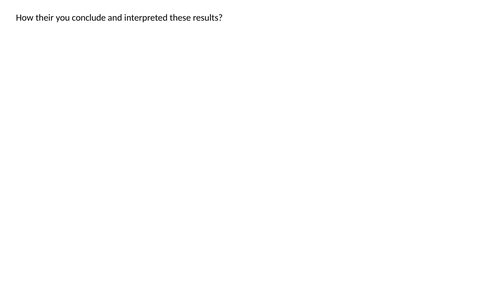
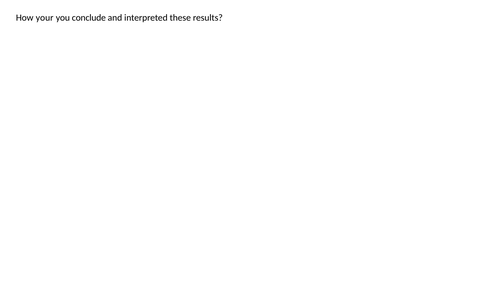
their: their -> your (45, 18)
